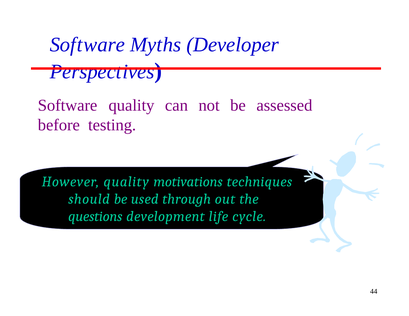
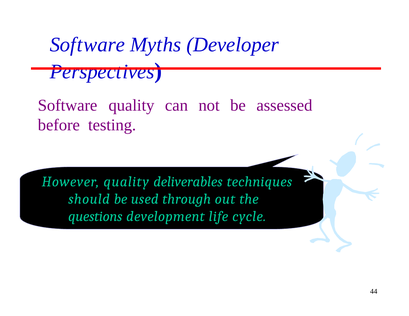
motivations: motivations -> deliverables (188, 182)
